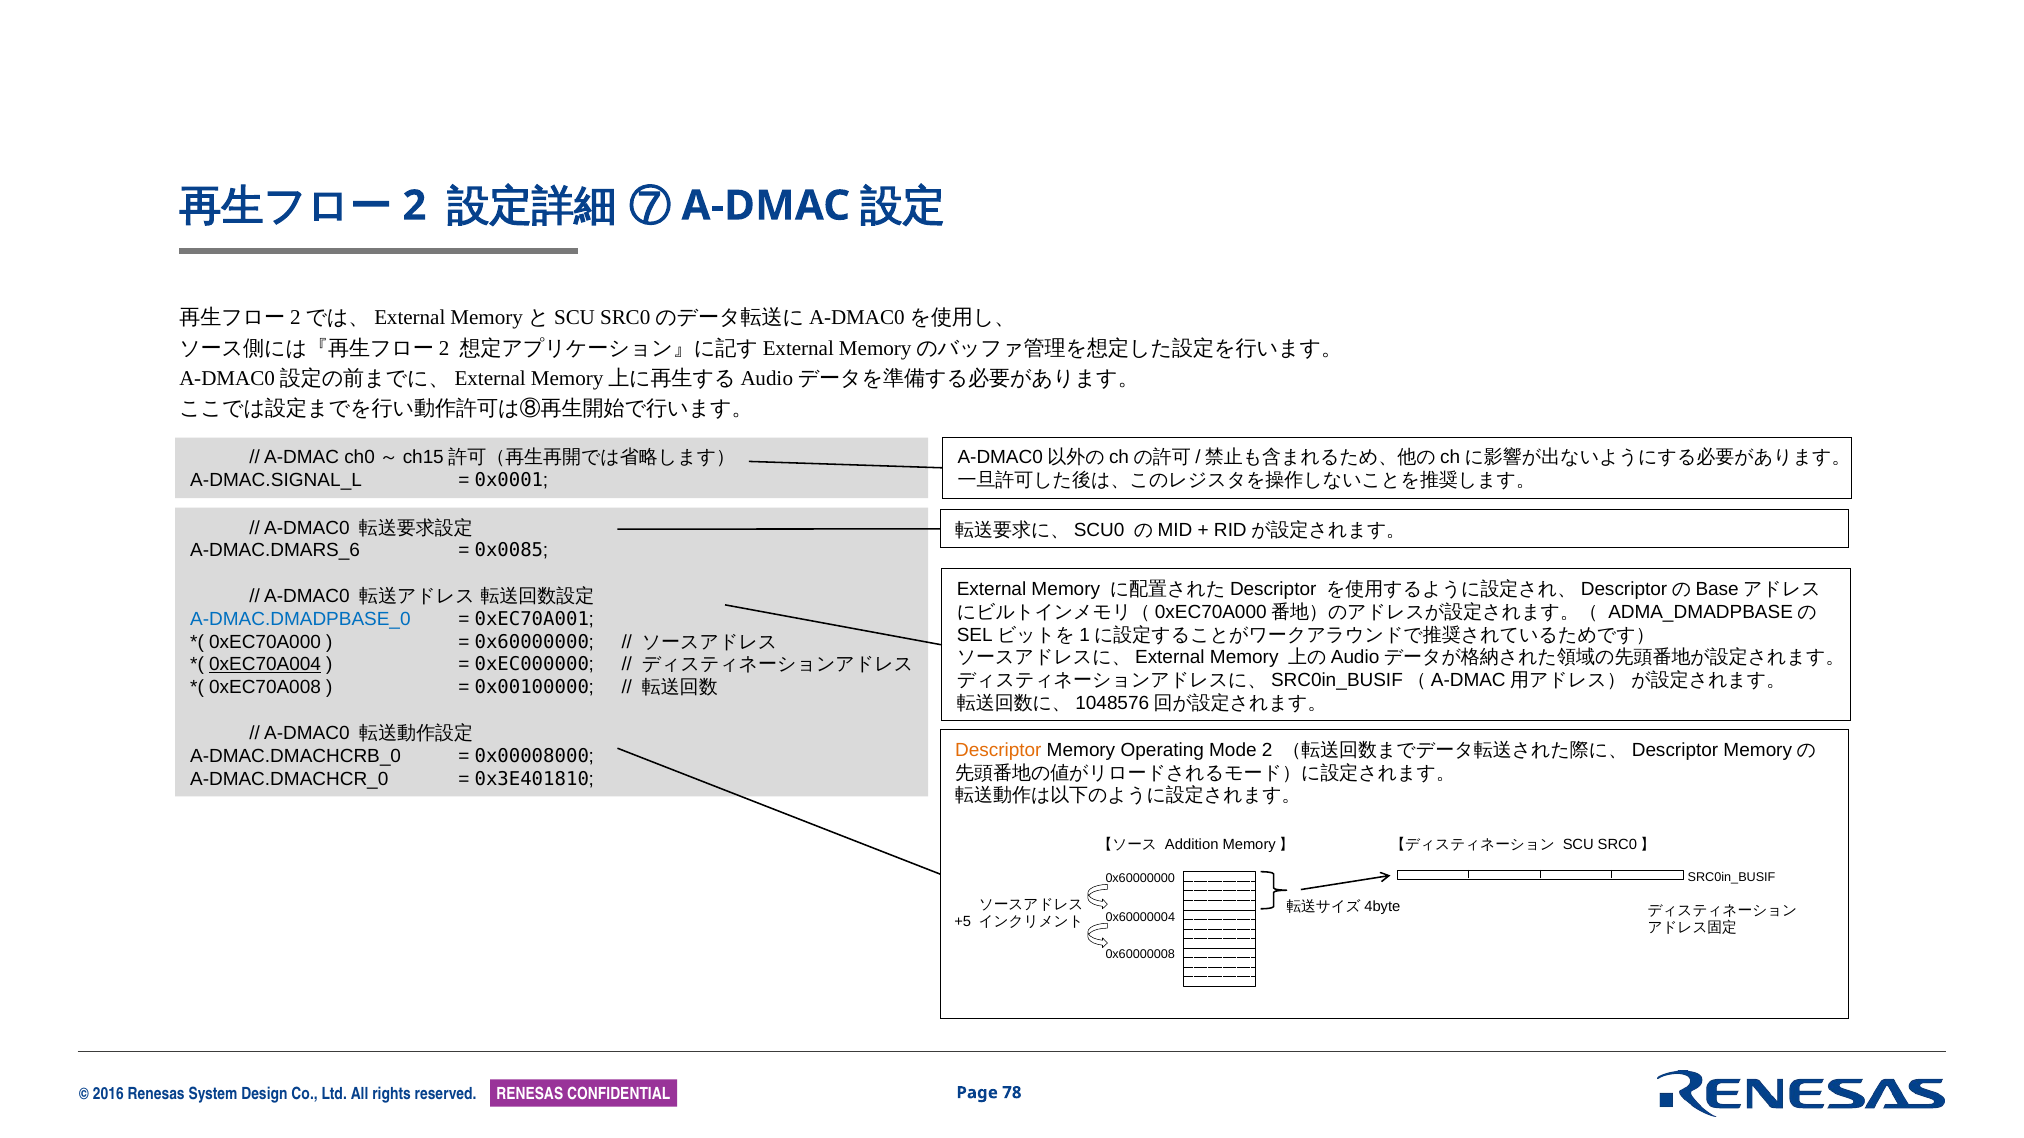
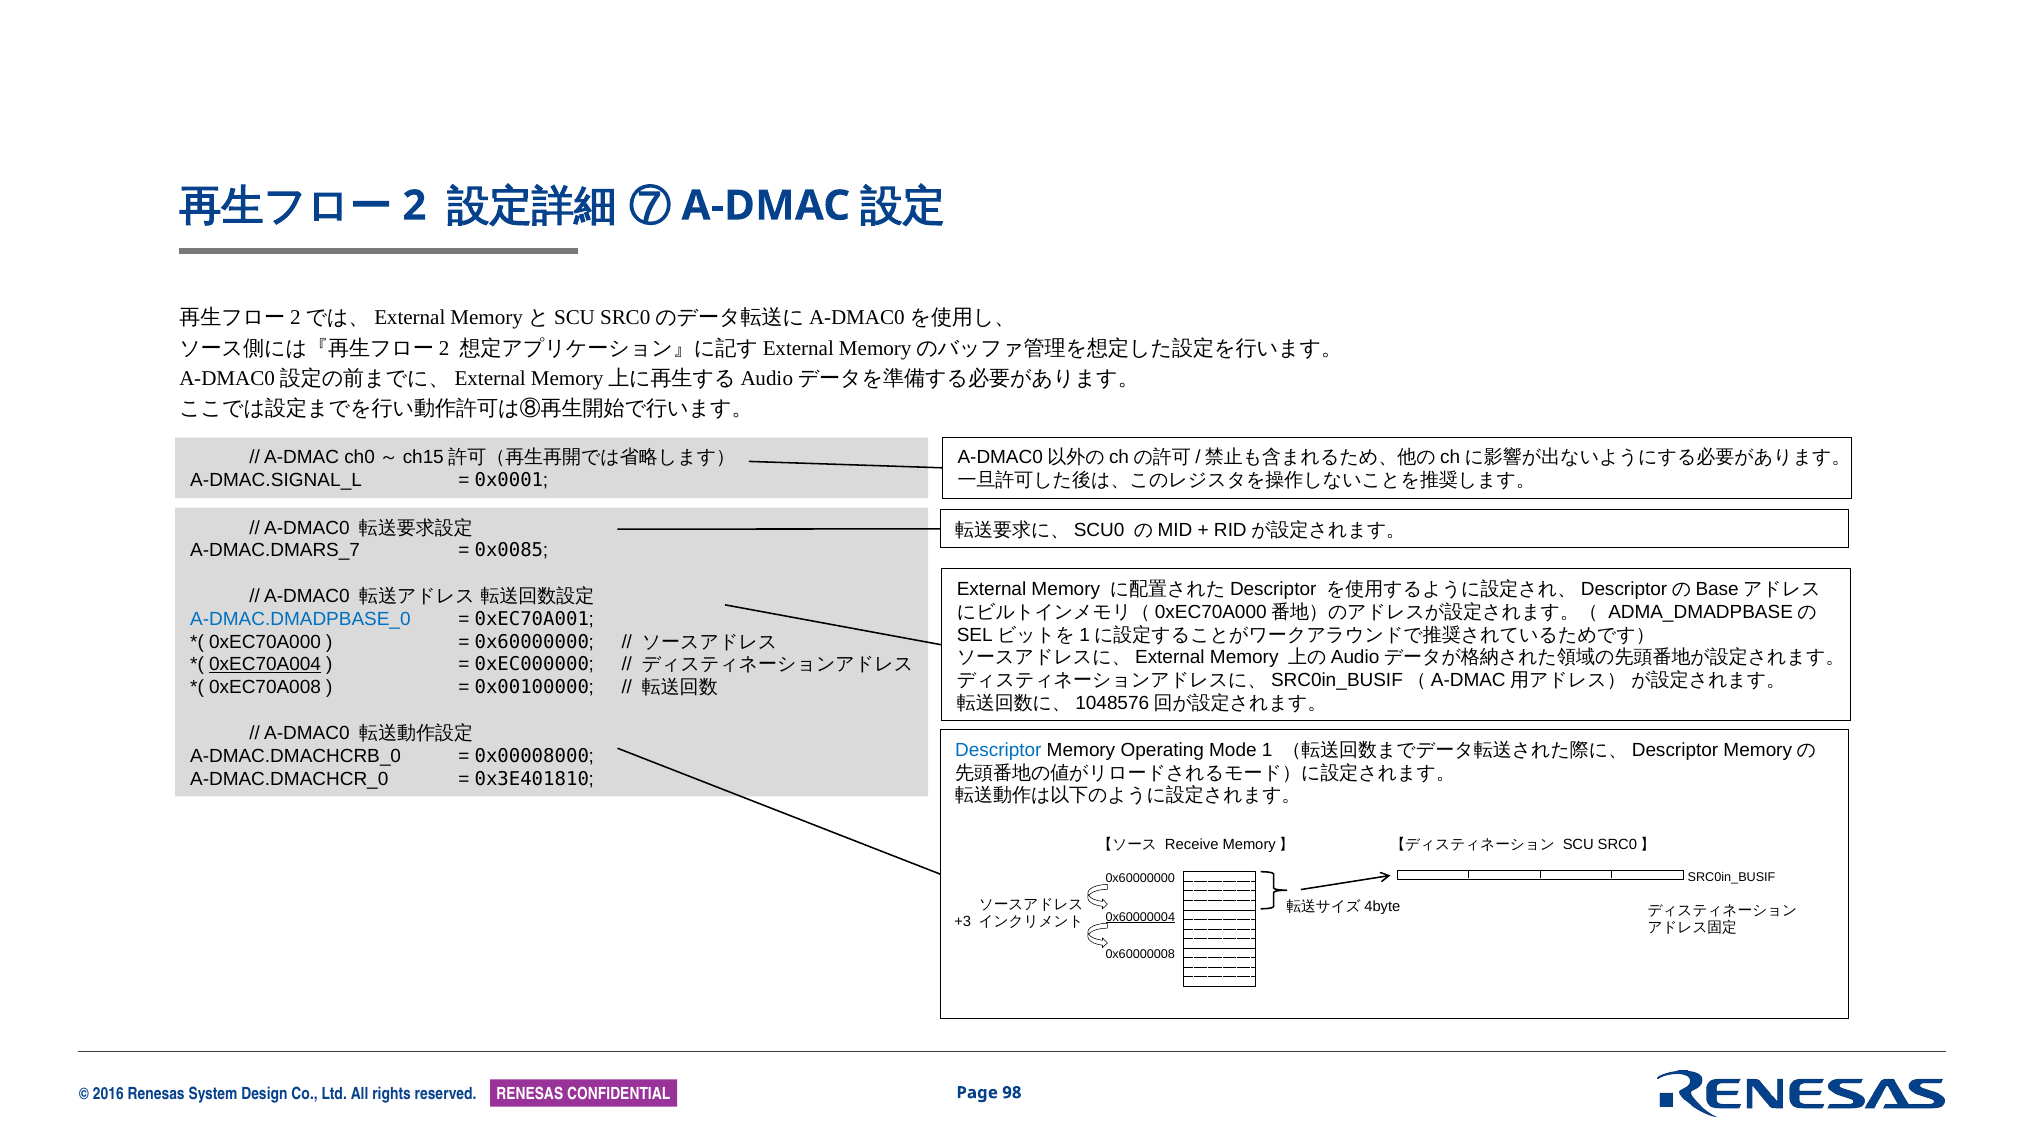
A-DMAC.DMARS_6: A-DMAC.DMARS_6 -> A-DMAC.DMARS_7 (275, 551)
Descriptor colour: orange -> blue (998, 750)
Mode 2: 2 -> 1 (1267, 750)
Addition: Addition -> Receive (1192, 845)
0x60000004 underline: none -> present (1140, 918)
+5: +5 -> +3 (963, 922)
78: 78 -> 98 (1012, 1093)
